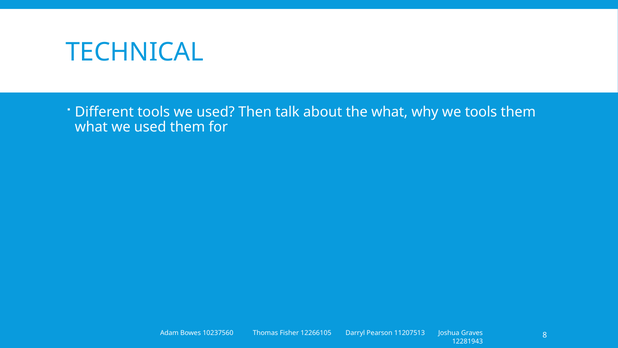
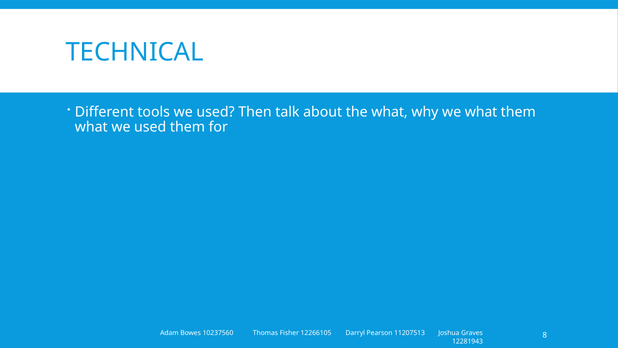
we tools: tools -> what (481, 112)
